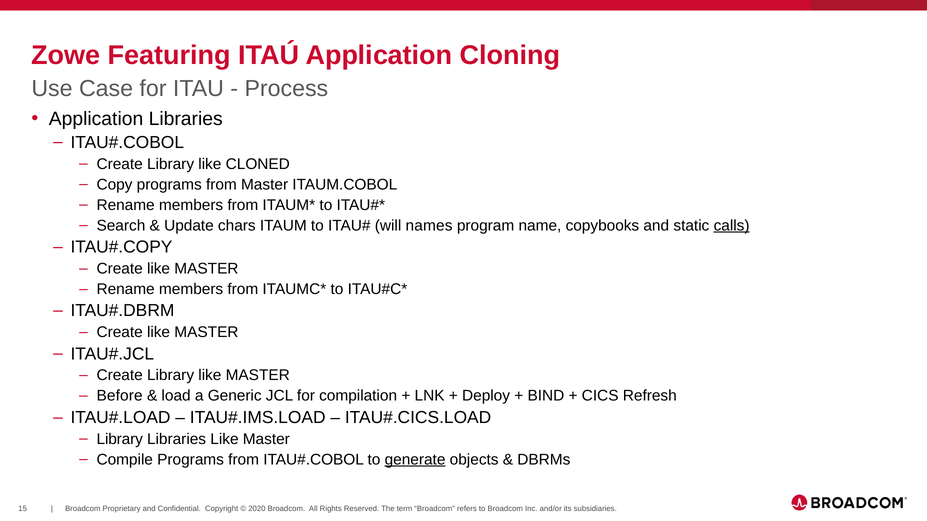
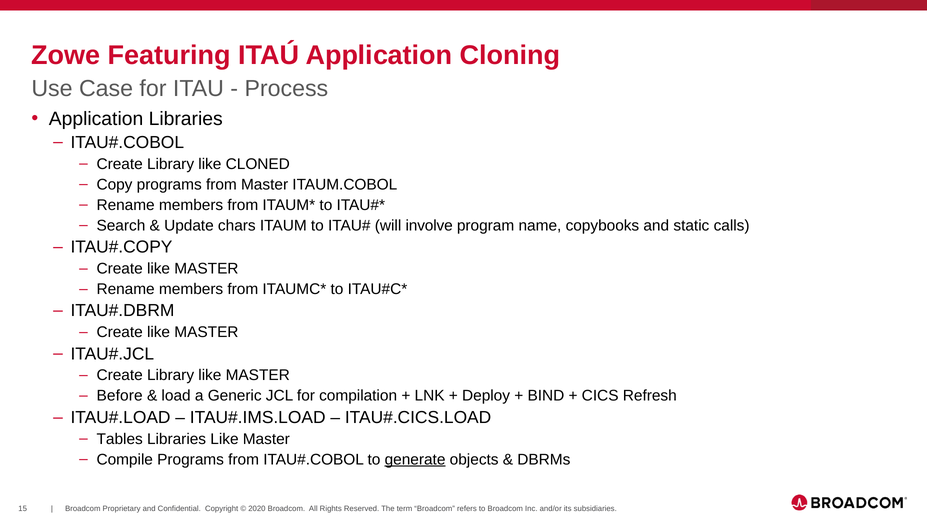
names: names -> involve (429, 226)
calls underline: present -> none (732, 226)
Library: Library -> Tables (120, 439)
